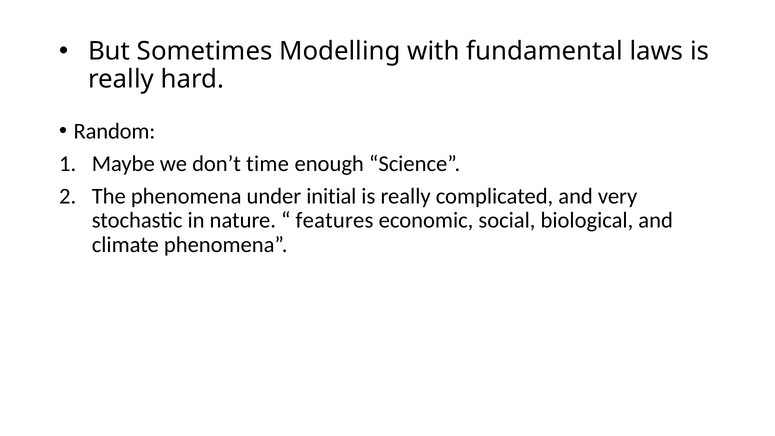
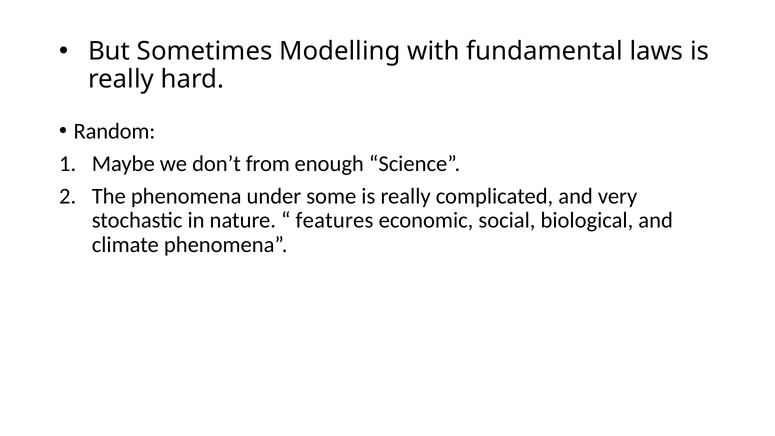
time: time -> from (268, 164)
initial: initial -> some (331, 196)
